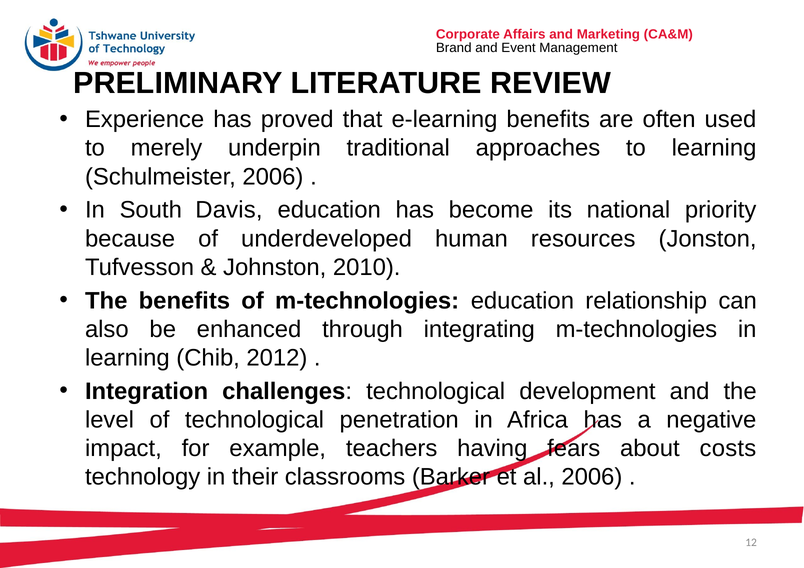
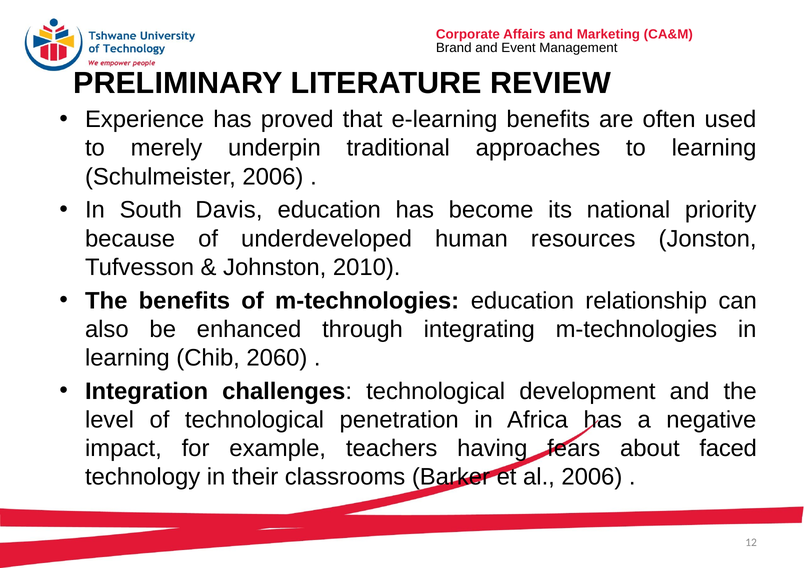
2012: 2012 -> 2060 (277, 358)
costs: costs -> faced (728, 449)
